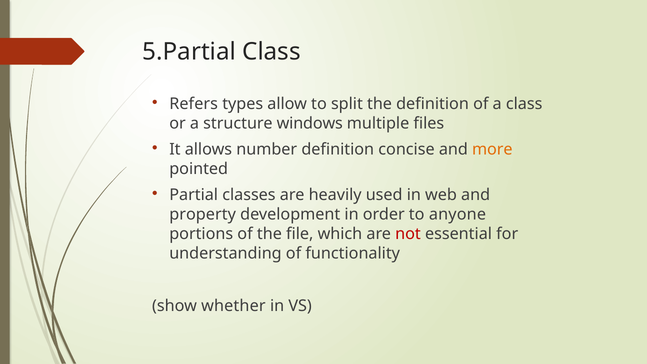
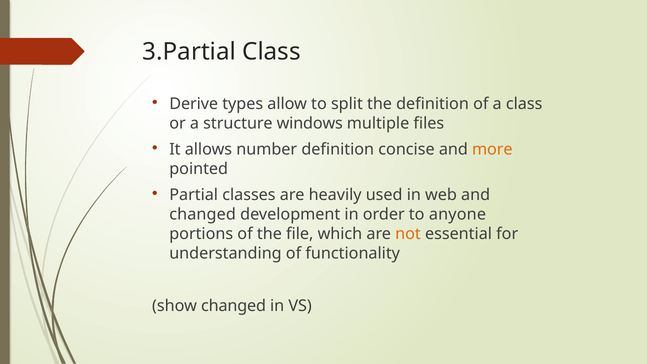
5.Partial: 5.Partial -> 3.Partial (189, 52)
Refers: Refers -> Derive (194, 104)
property: property -> changed (203, 215)
not colour: red -> orange (408, 234)
show whether: whether -> changed (234, 306)
